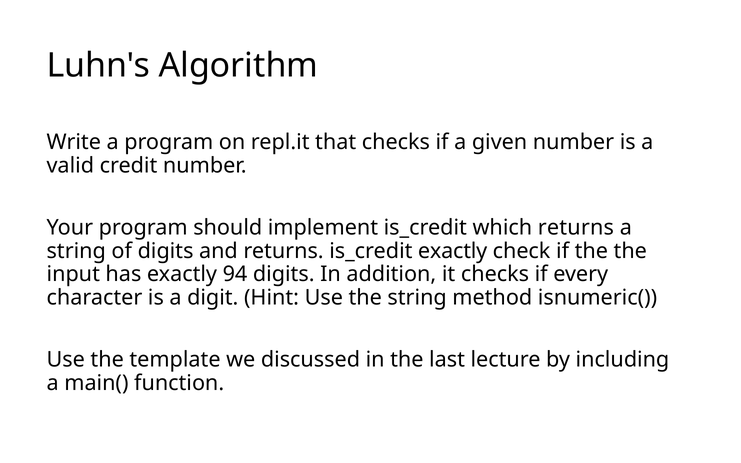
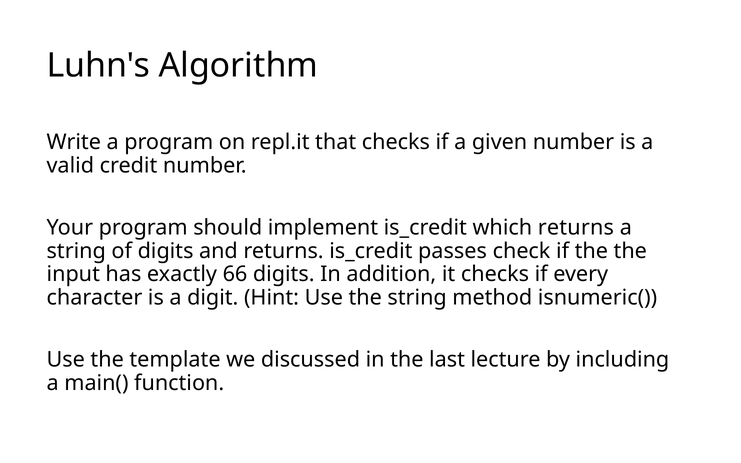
is_credit exactly: exactly -> passes (452, 251)
94: 94 -> 66 (235, 274)
